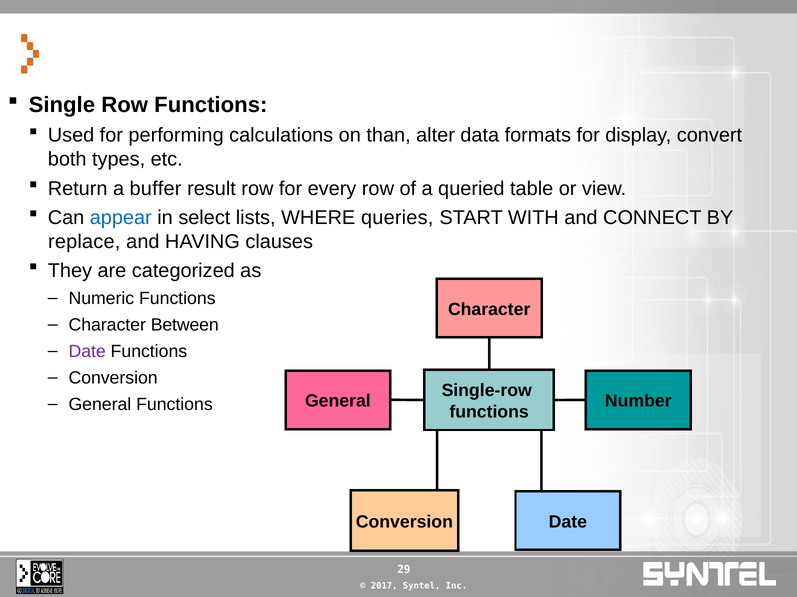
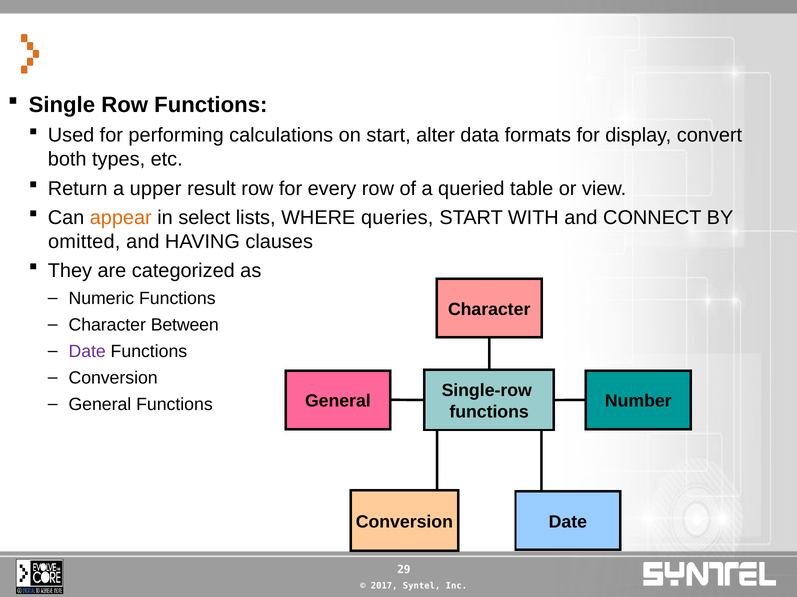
on than: than -> start (389, 136)
buffer: buffer -> upper (156, 189)
appear colour: blue -> orange (121, 218)
replace: replace -> omitted (84, 242)
